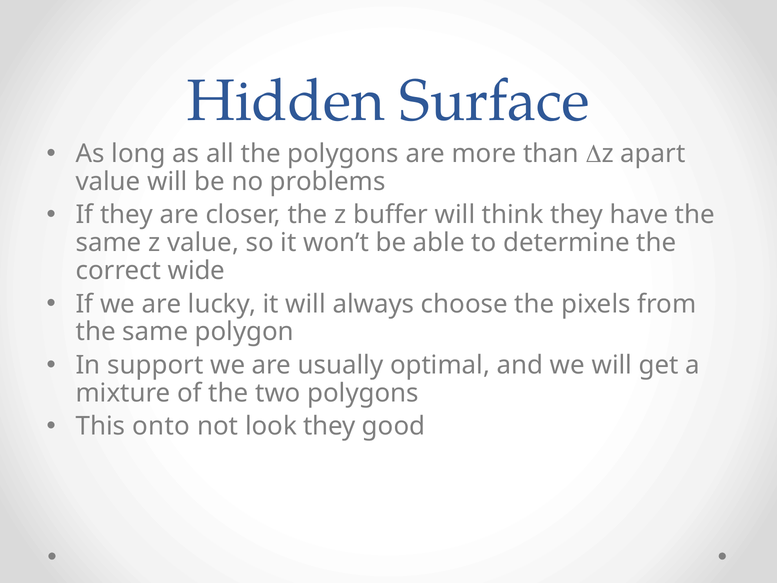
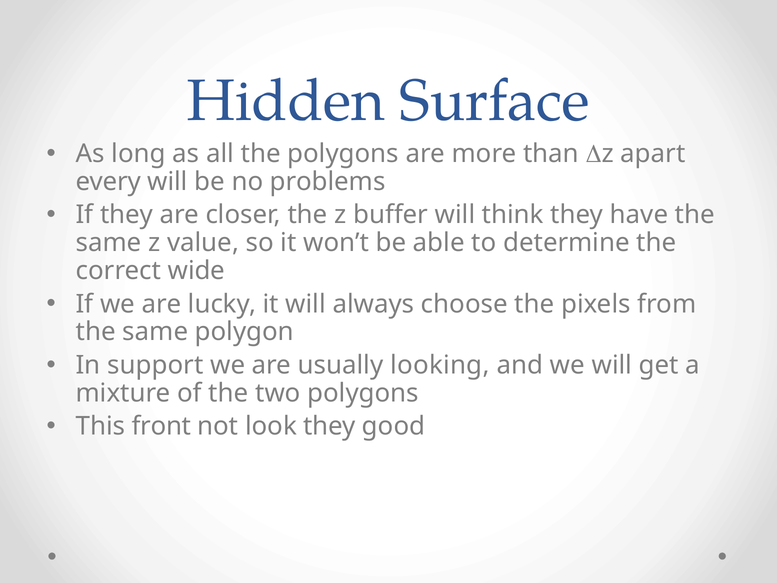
value: value -> every (108, 182)
optimal: optimal -> looking (440, 365)
onto: onto -> front (161, 426)
